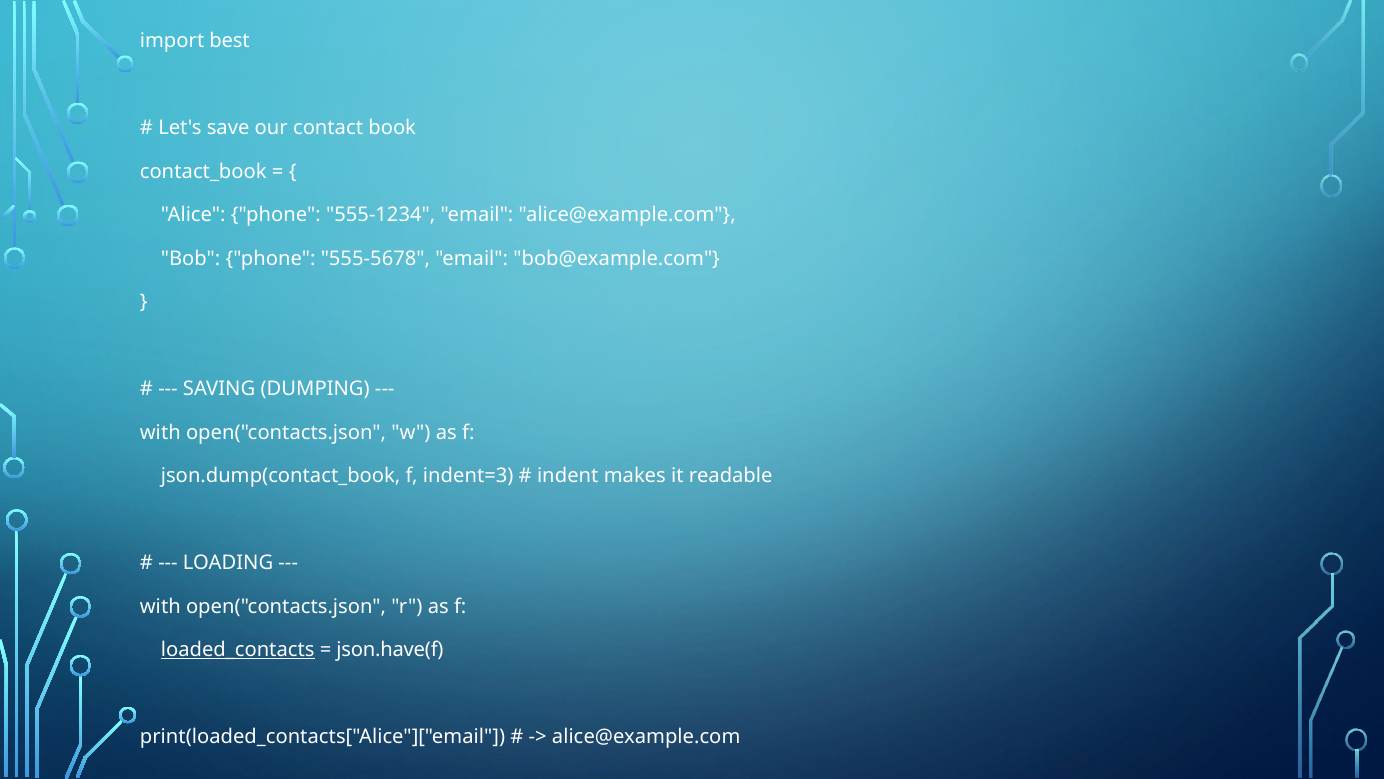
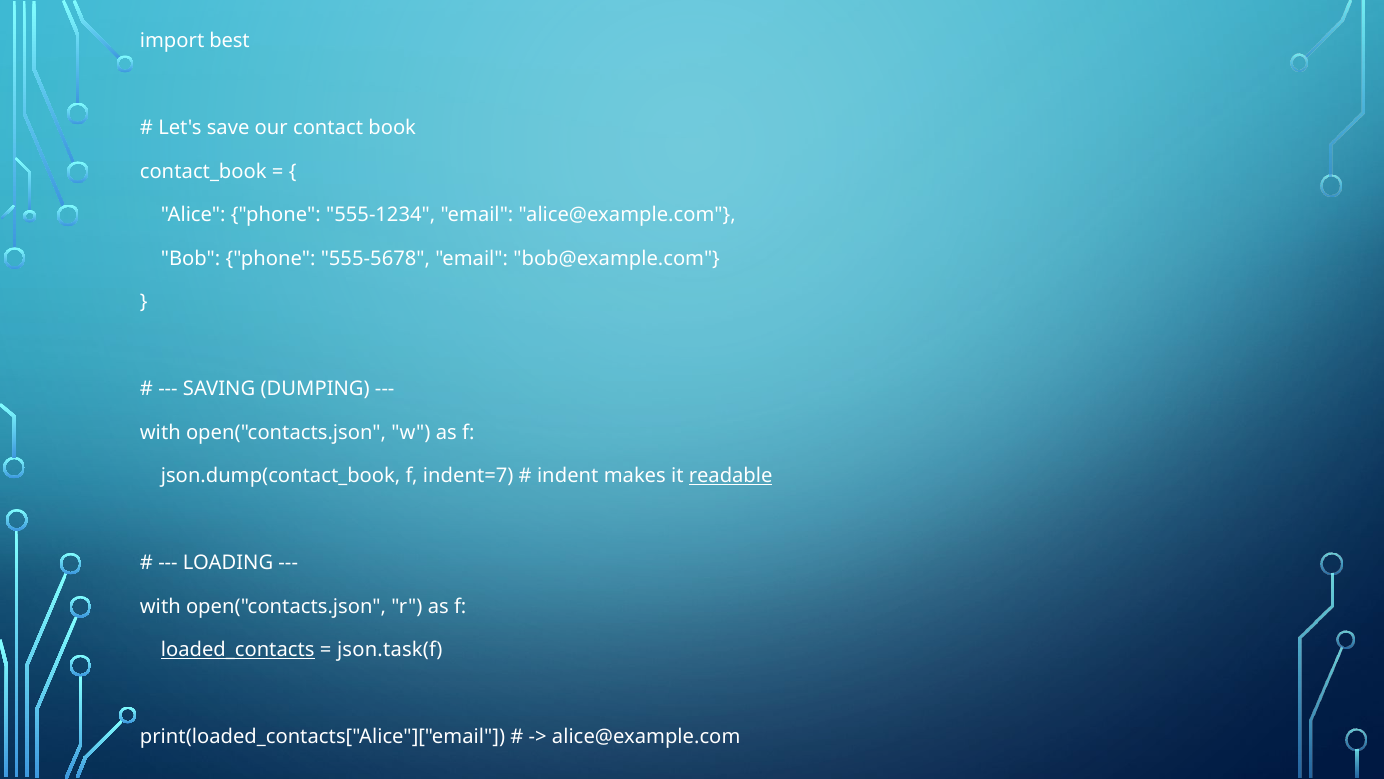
indent=3: indent=3 -> indent=7 (468, 476)
readable underline: none -> present (731, 476)
json.have(f: json.have(f -> json.task(f (390, 650)
